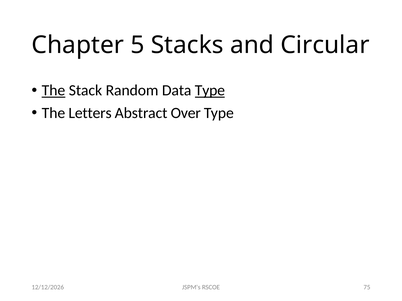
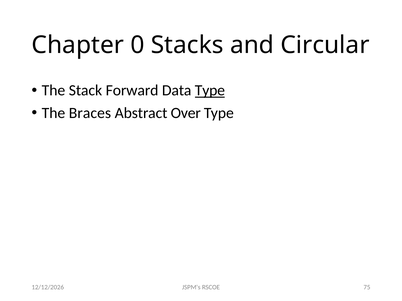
5: 5 -> 0 (137, 45)
The underline: present -> none (53, 91)
Random: Random -> Forward (132, 91)
Letters: Letters -> Braces (90, 113)
